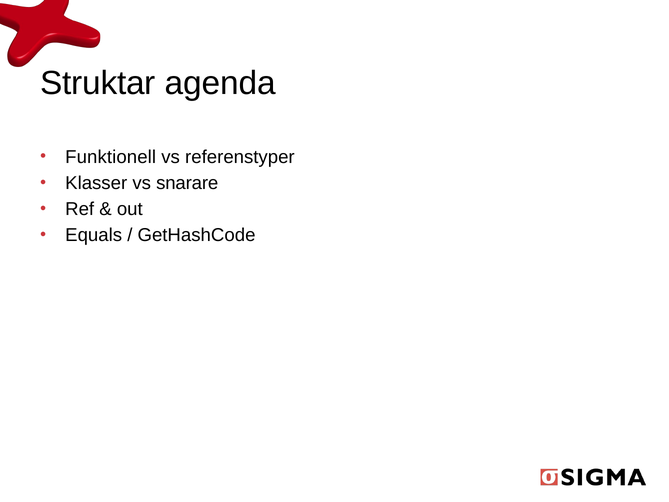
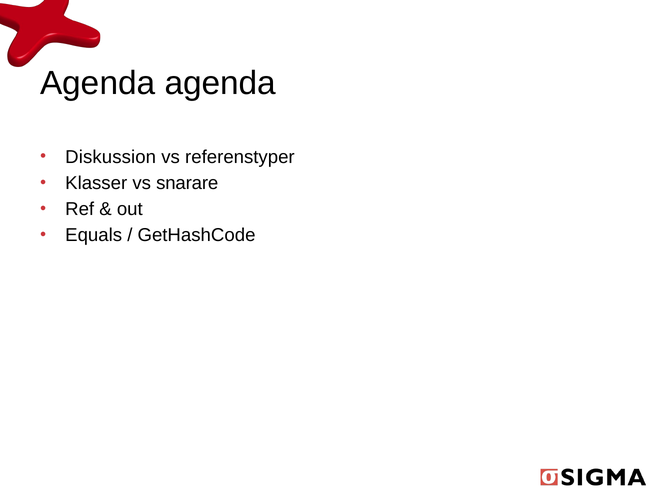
Struktar: Struktar -> Agenda (98, 83)
Funktionell: Funktionell -> Diskussion (111, 157)
